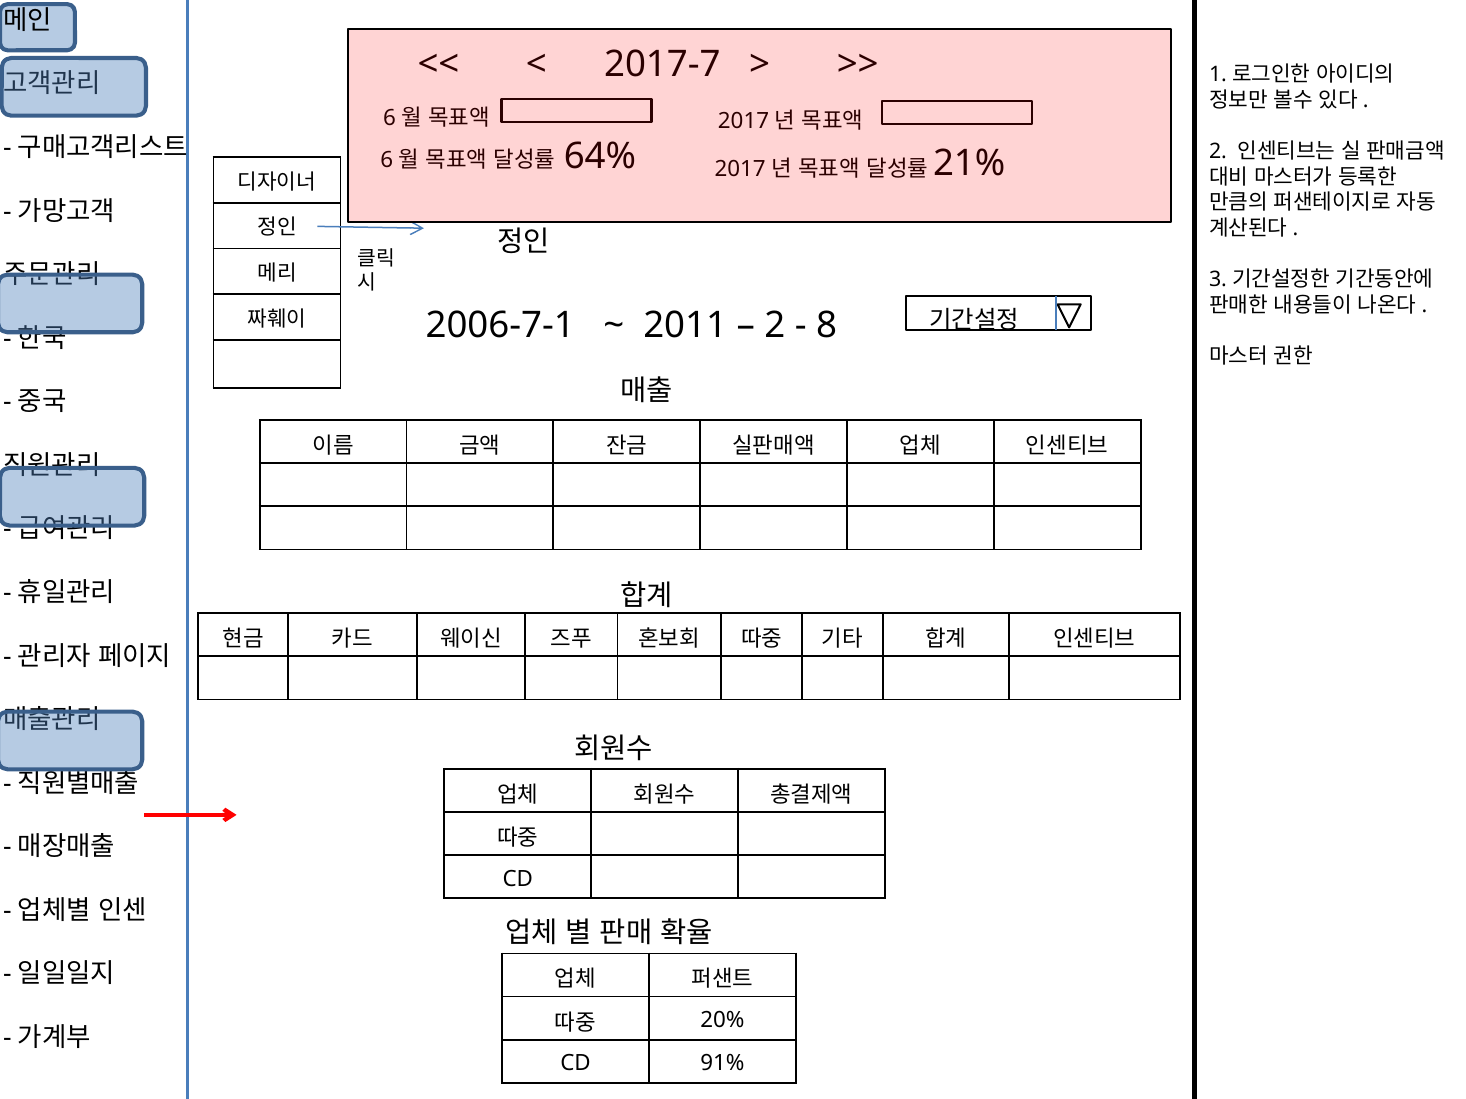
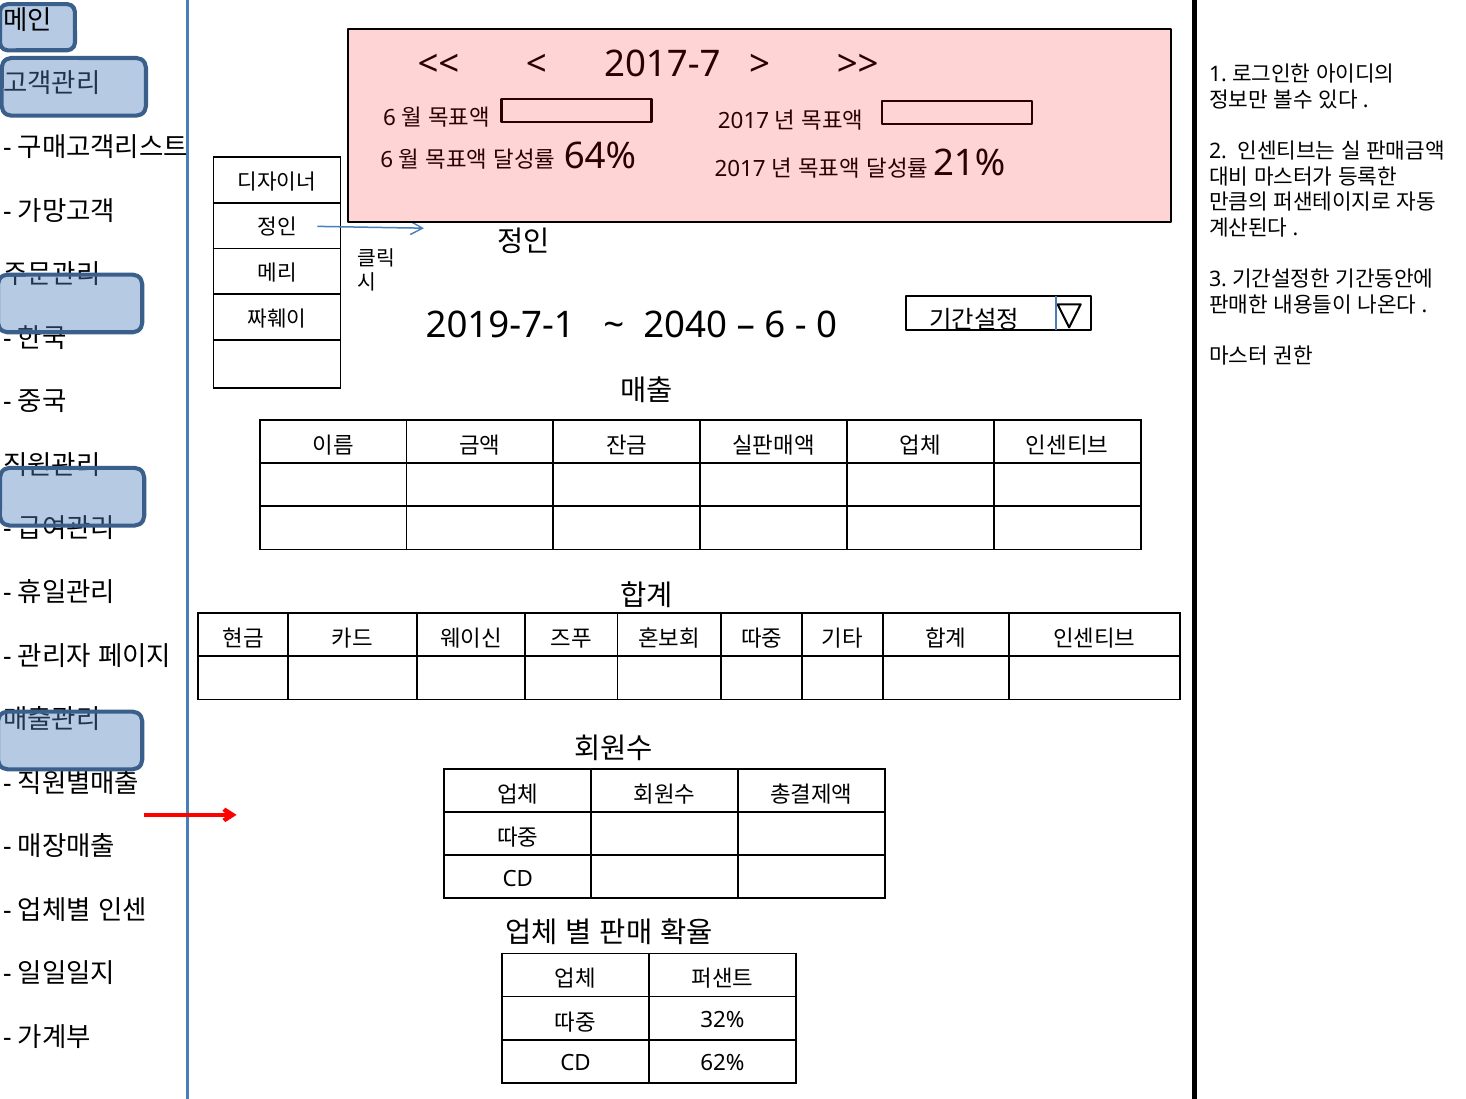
2006-7-1: 2006-7-1 -> 2019-7-1 (500, 326)
2011: 2011 -> 2040 (685, 326)
2: 2 -> 6 (775, 326)
8: 8 -> 0 (827, 326)
20%: 20% -> 32% (722, 1021)
91%: 91% -> 62% (722, 1064)
